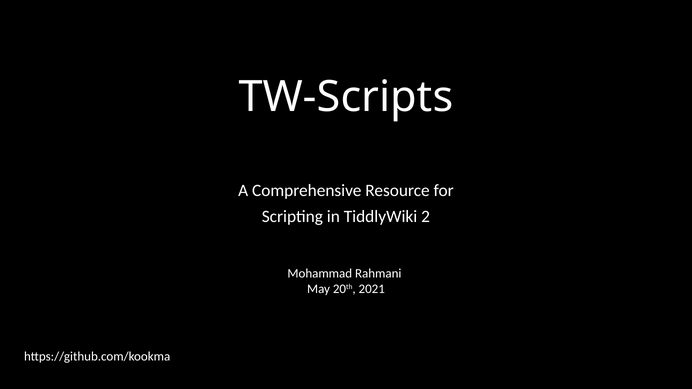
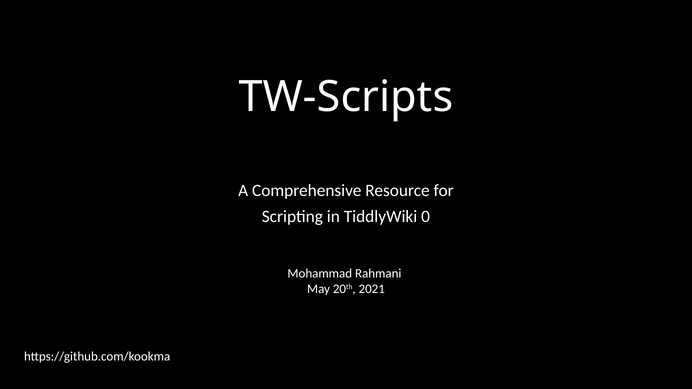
2: 2 -> 0 (426, 217)
